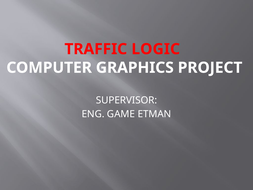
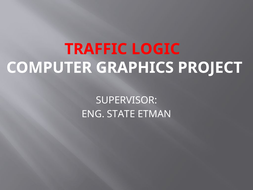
GAME: GAME -> STATE (121, 114)
